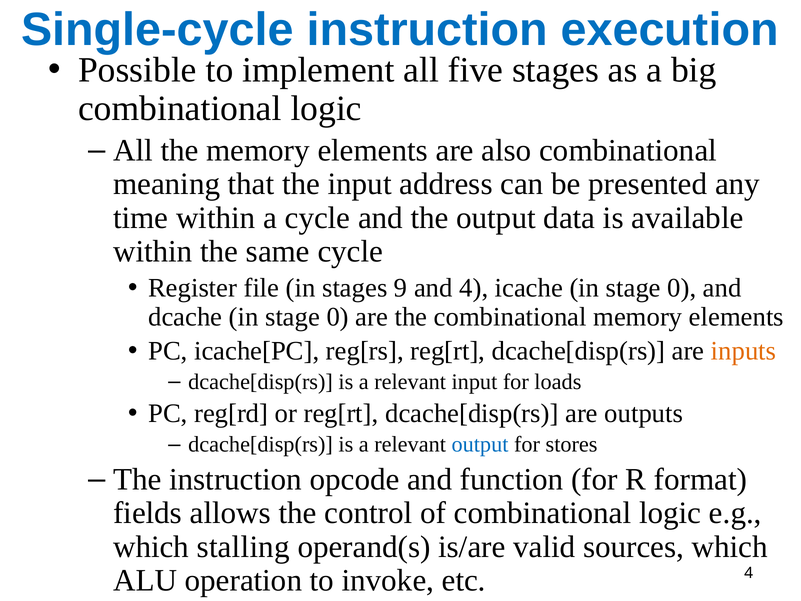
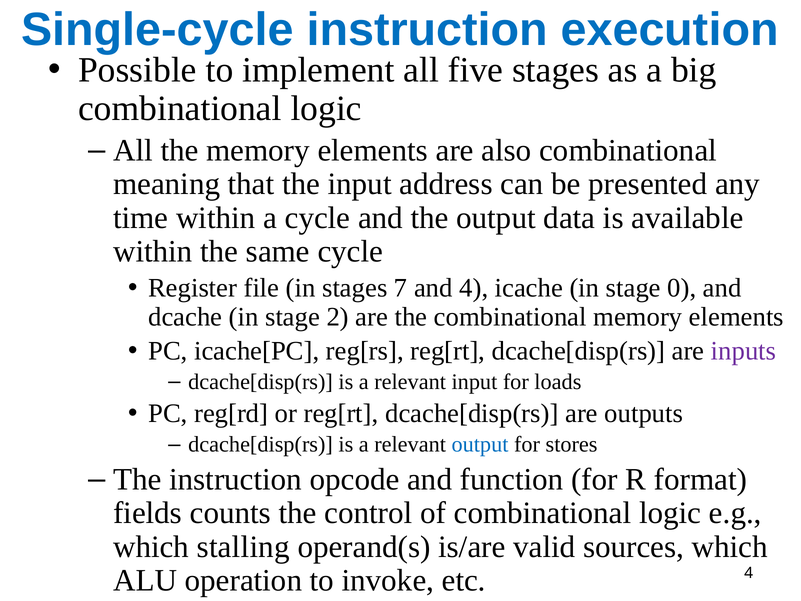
9: 9 -> 7 (401, 288)
dcache in stage 0: 0 -> 2 (338, 317)
inputs colour: orange -> purple (744, 351)
allows: allows -> counts (230, 513)
